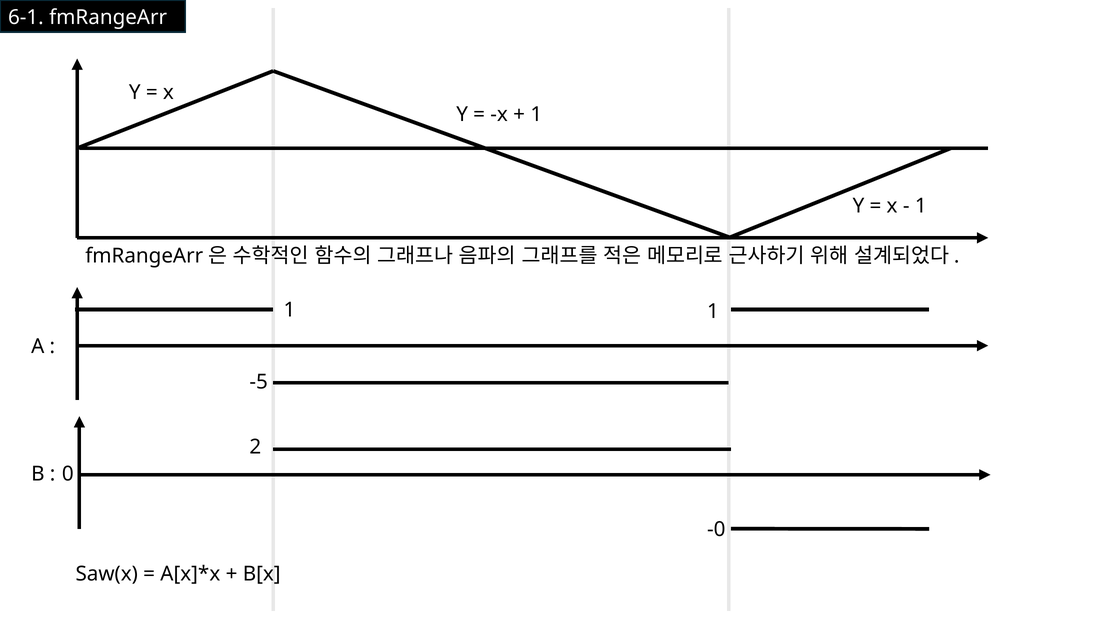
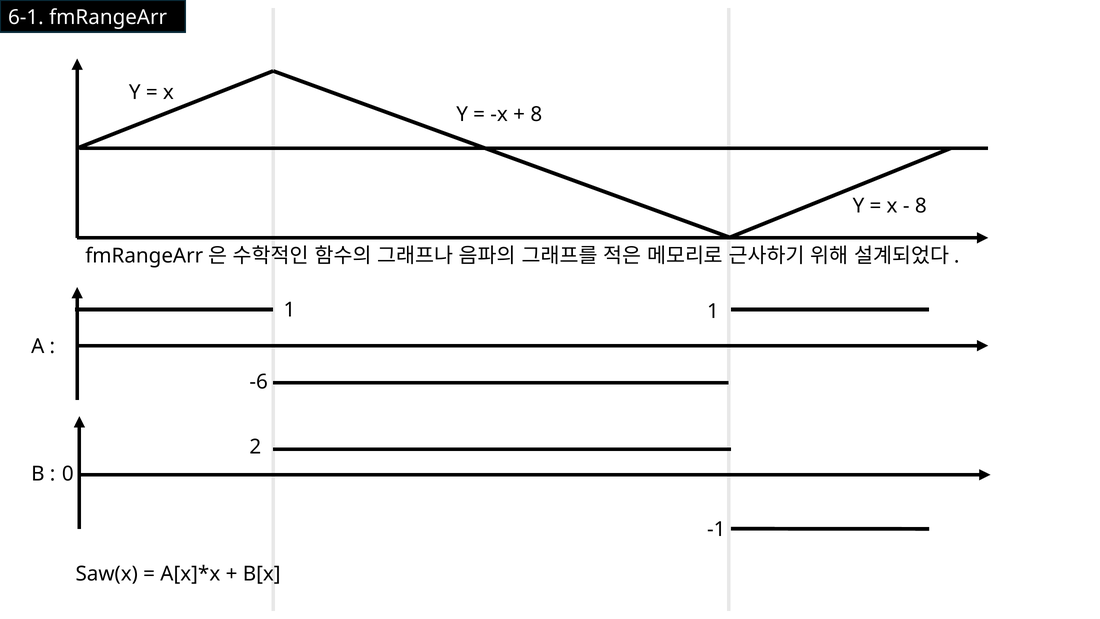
1: 1 -> 8 (536, 115)
1: 1 -> 8 (921, 206)
-5: -5 -> -6 (259, 382)
-0: -0 -> -1 (716, 529)
